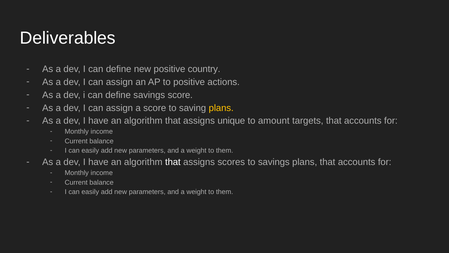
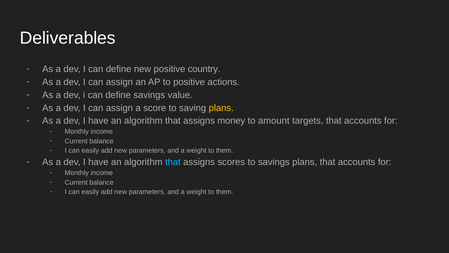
savings score: score -> value (180, 95)
unique: unique -> money (231, 121)
that colour: white -> light blue (173, 162)
